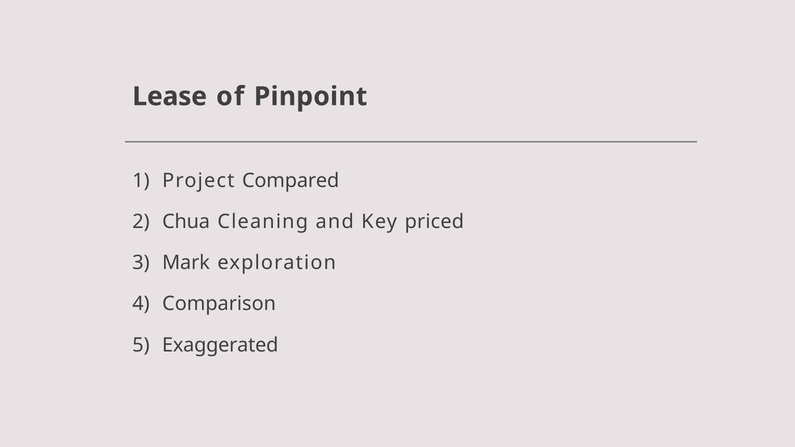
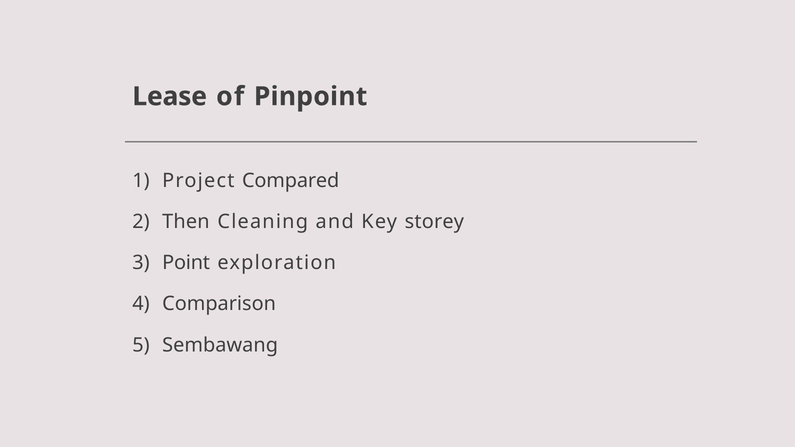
Chua: Chua -> Then (186, 222)
priced: priced -> storey (434, 222)
Mark: Mark -> Point (186, 263)
Exaggerated: Exaggerated -> Sembawang (220, 345)
